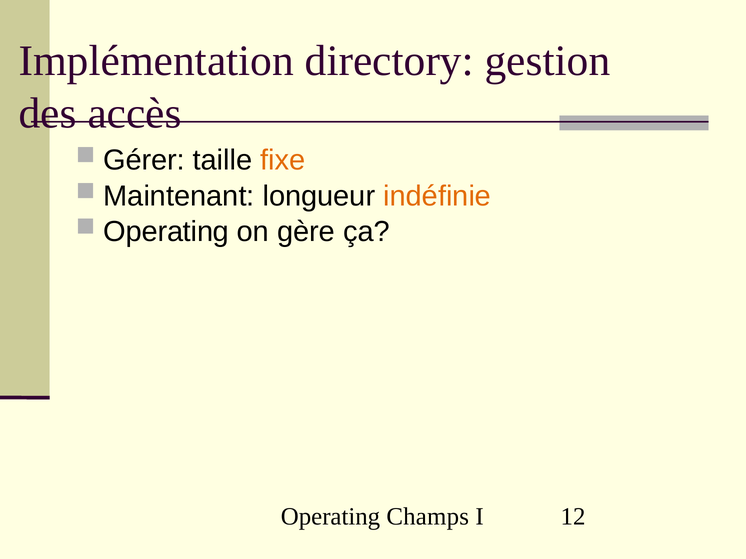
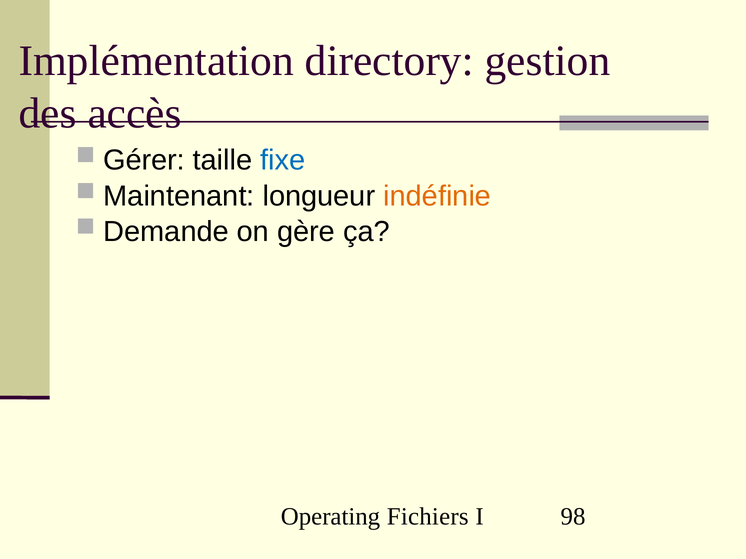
fixe colour: orange -> blue (283, 160)
Operating: Operating -> Demande (166, 232)
Champs: Champs -> Fichiers (428, 517)
12: 12 -> 98 (573, 517)
